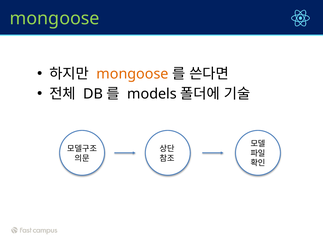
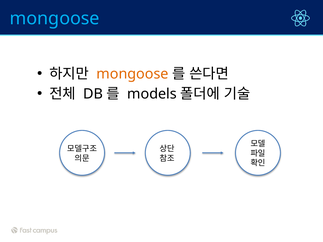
mongoose colour: light green -> light blue (55, 19)
